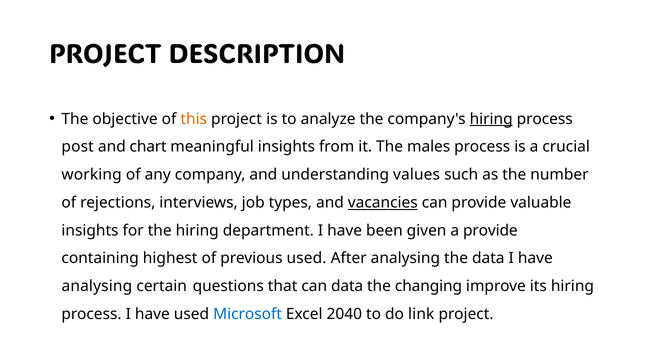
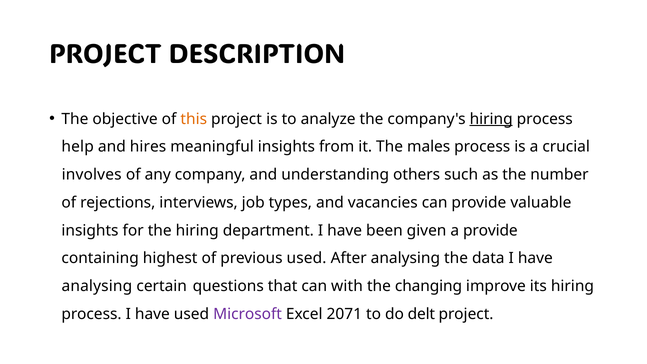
post: post -> help (78, 147)
chart: chart -> hires (148, 147)
working: working -> involves (92, 175)
values: values -> others (417, 175)
vacancies underline: present -> none (383, 203)
can data: data -> with (347, 286)
Microsoft colour: blue -> purple (248, 314)
2040: 2040 -> 2071 (344, 314)
link: link -> delt (421, 314)
